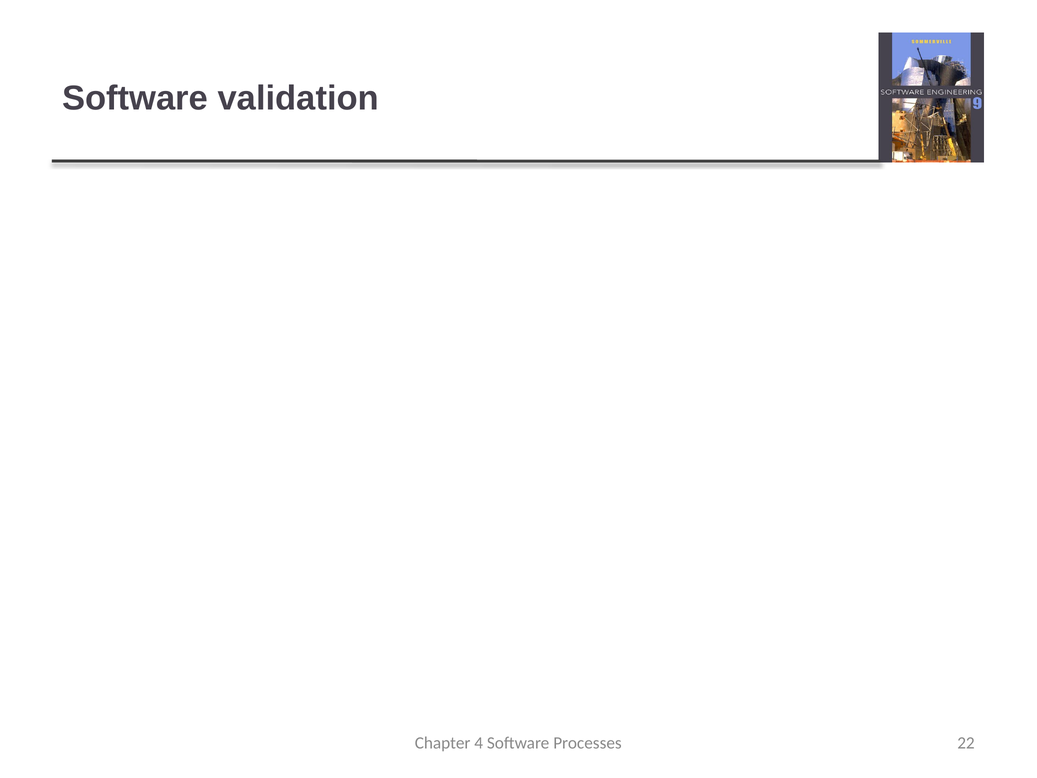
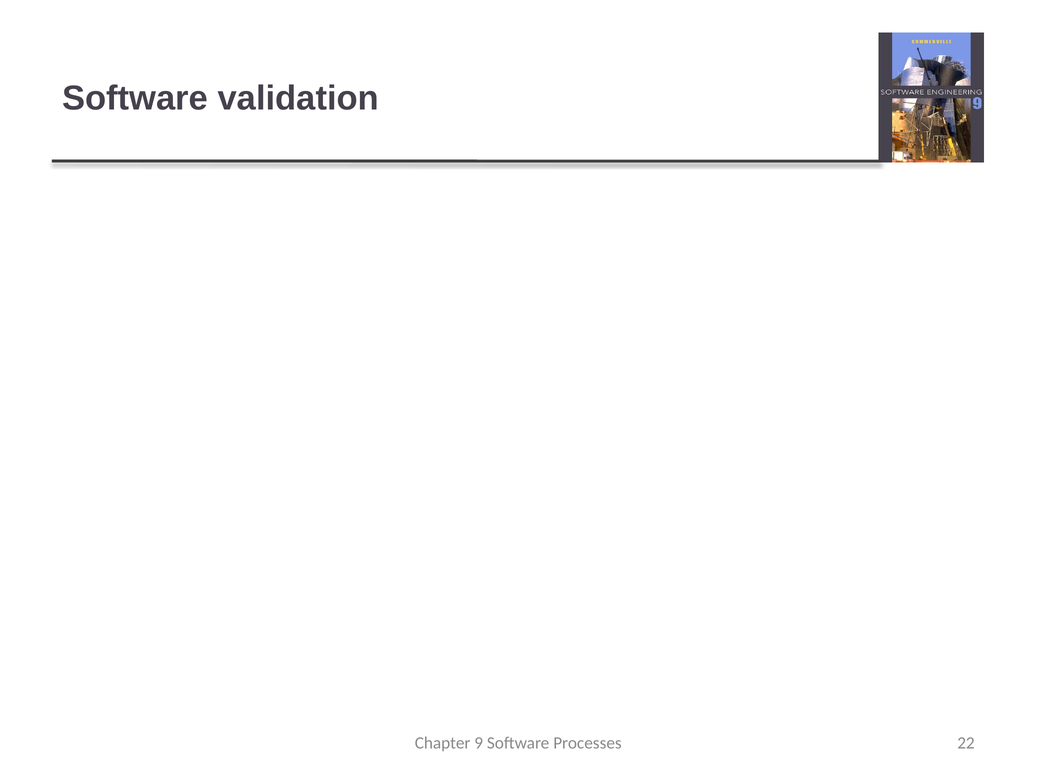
4: 4 -> 9 (479, 743)
